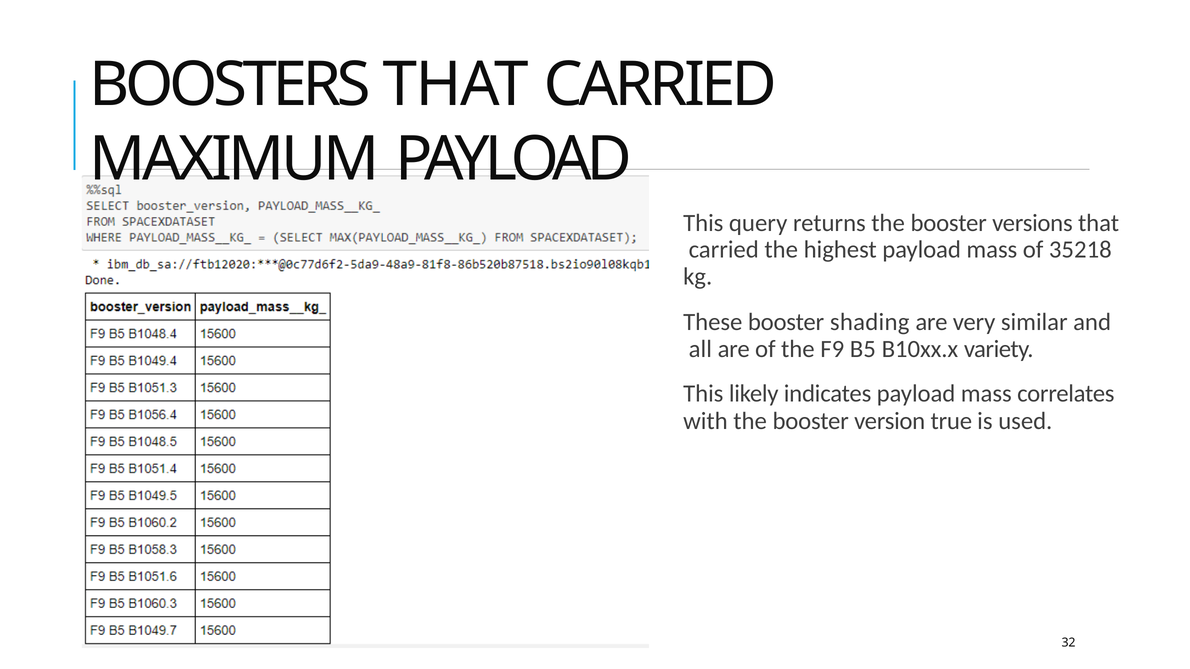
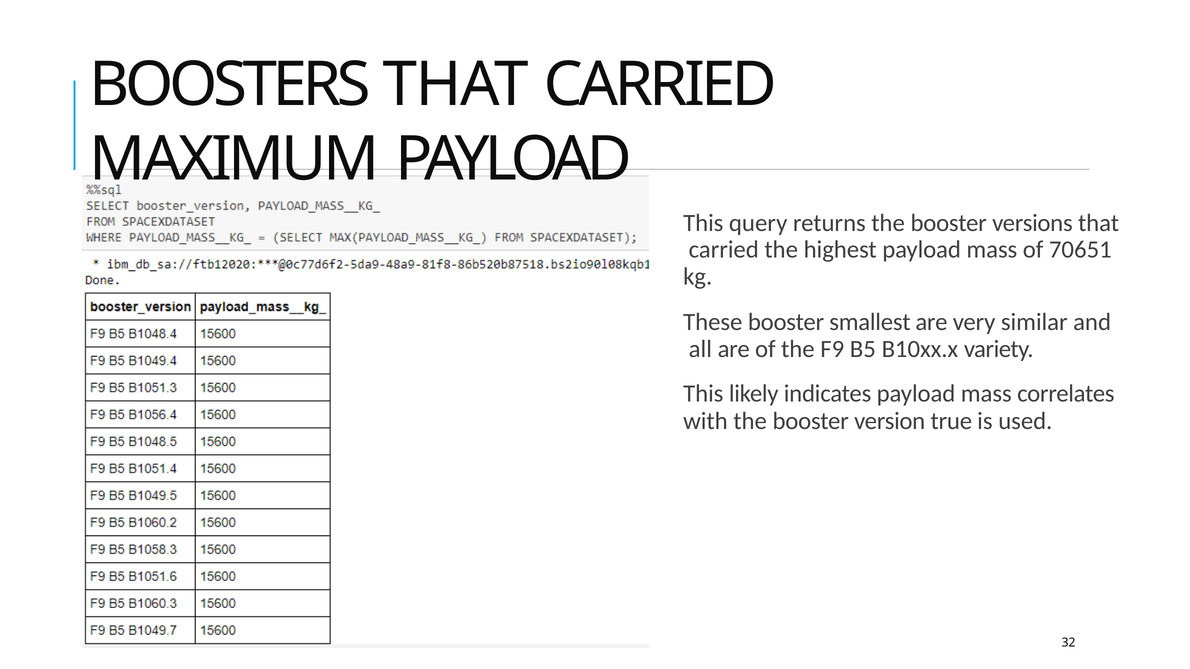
35218: 35218 -> 70651 (1080, 250)
shading: shading -> smallest (870, 322)
